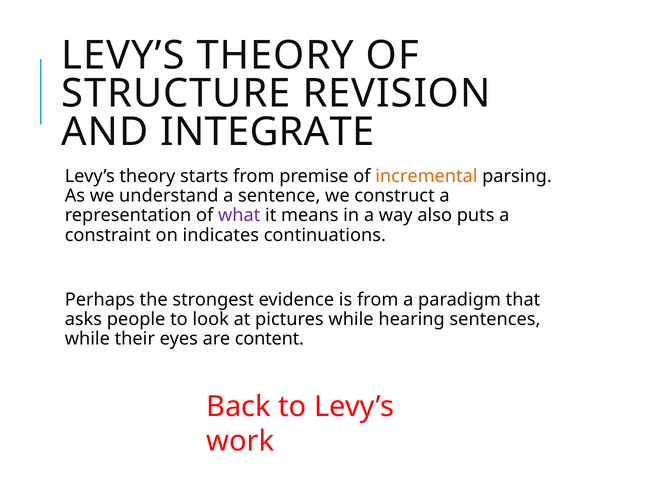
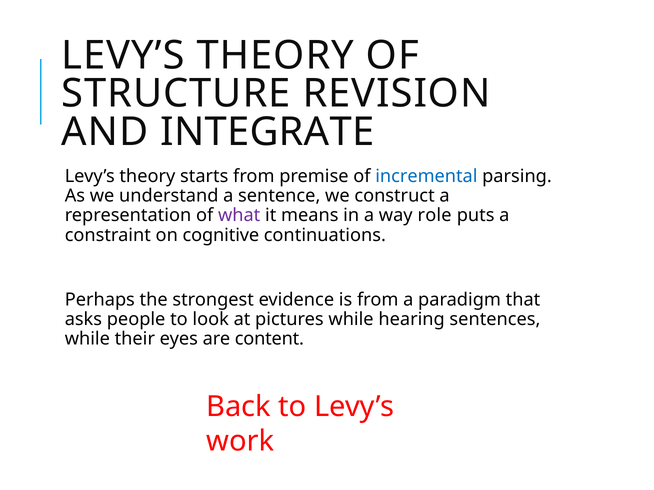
incremental colour: orange -> blue (426, 176)
also: also -> role (435, 216)
indicates: indicates -> cognitive (221, 235)
